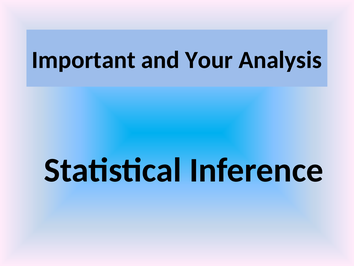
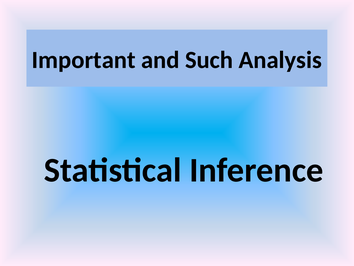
Your: Your -> Such (209, 60)
